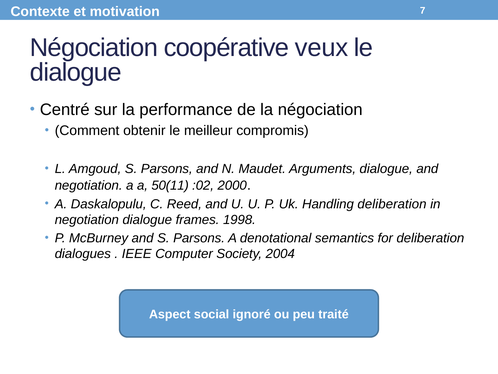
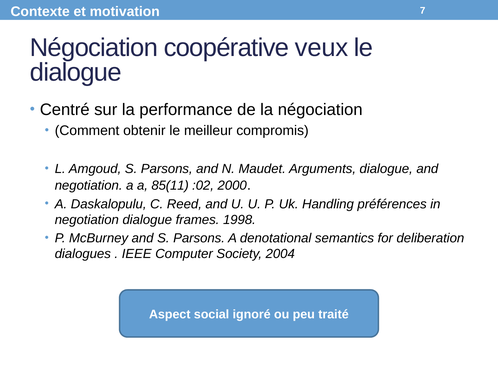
50(11: 50(11 -> 85(11 (170, 185)
Handling deliberation: deliberation -> préférences (392, 204)
